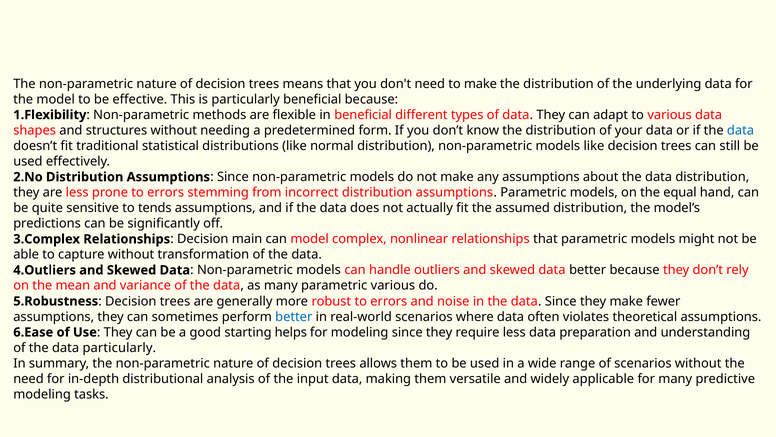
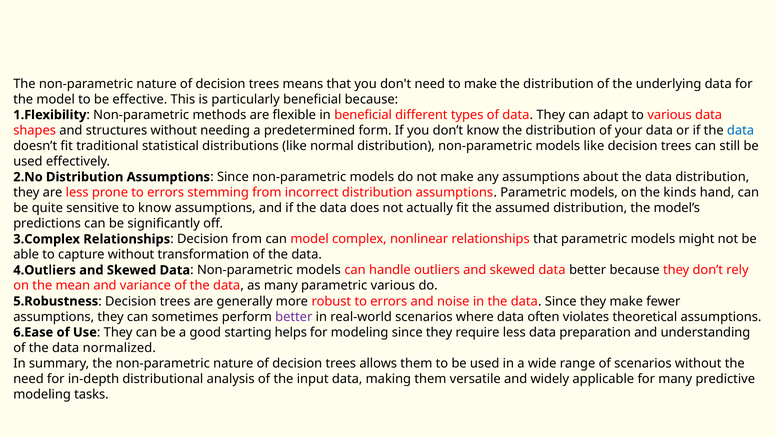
equal: equal -> kinds (680, 192)
to tends: tends -> know (155, 208)
Decision main: main -> from (247, 239)
better colour: blue -> purple (294, 316)
data particularly: particularly -> normalized (119, 347)
